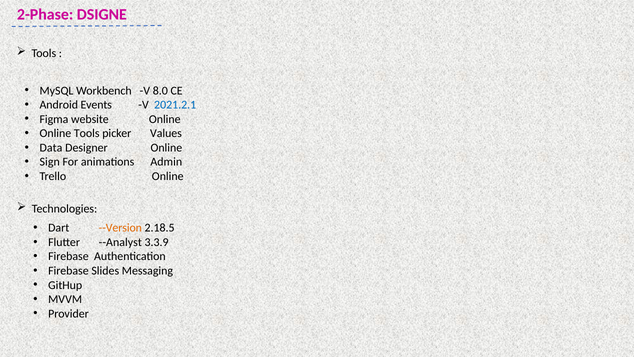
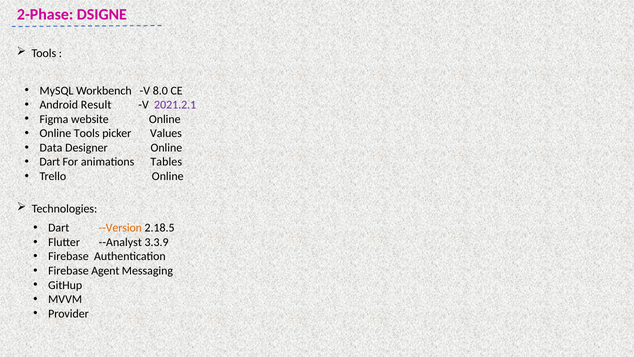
Events: Events -> Result (96, 105)
2021.2.1 colour: blue -> purple (175, 105)
Sign: Sign -> Dart (50, 162)
Admin: Admin -> Tables (166, 162)
Slides: Slides -> Agent (105, 271)
